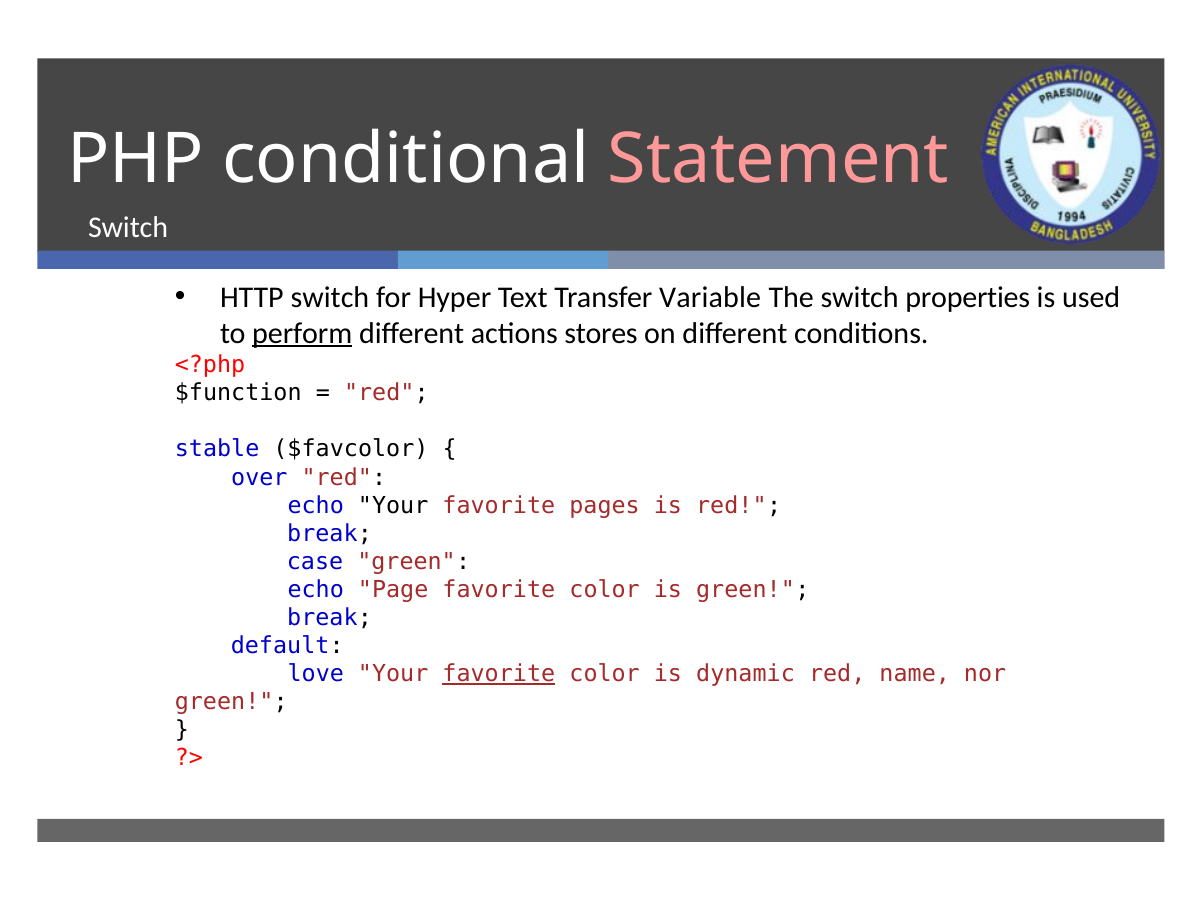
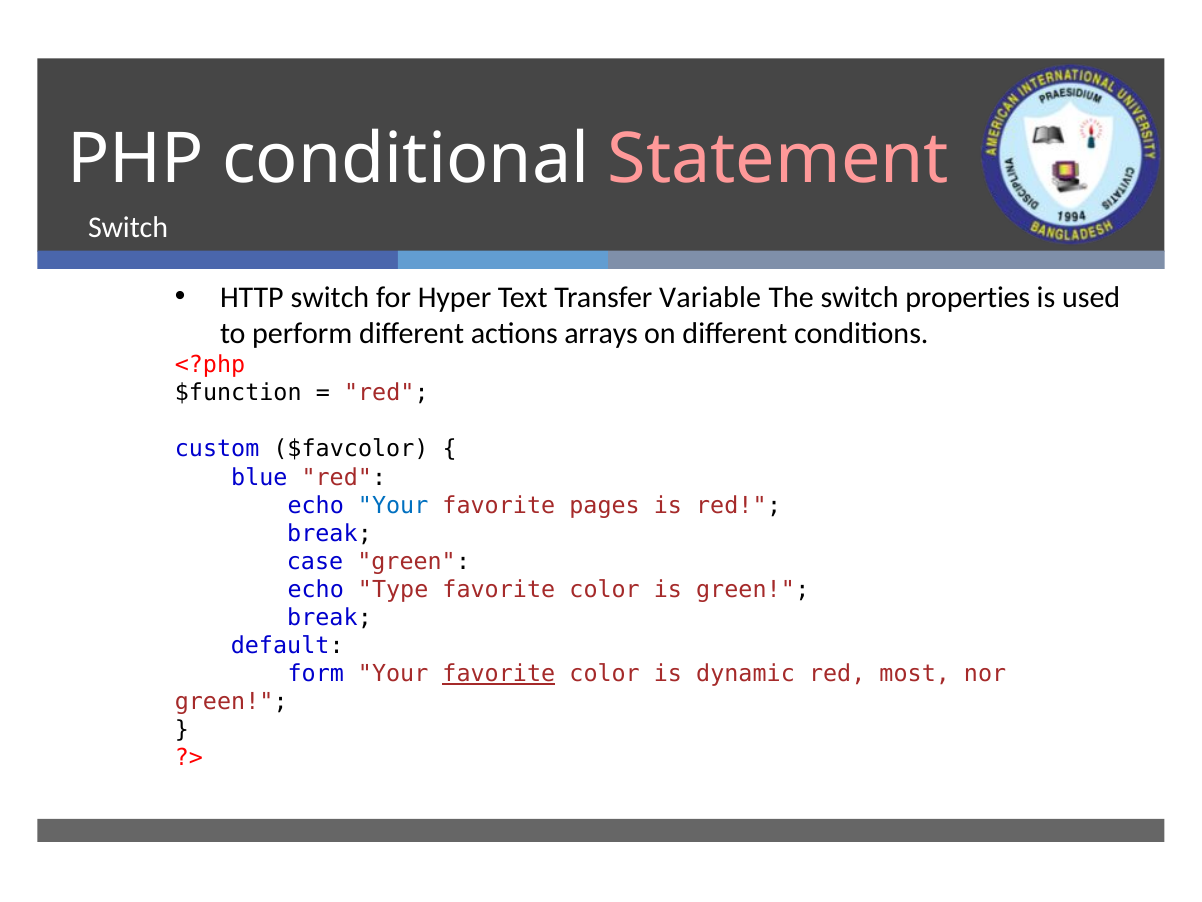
perform underline: present -> none (302, 333)
stores: stores -> arrays (601, 333)
stable: stable -> custom (217, 449)
over: over -> blue (259, 477)
Your colour: black -> blue (393, 505)
Page: Page -> Type (393, 589)
love: love -> form (316, 673)
name: name -> most (915, 673)
